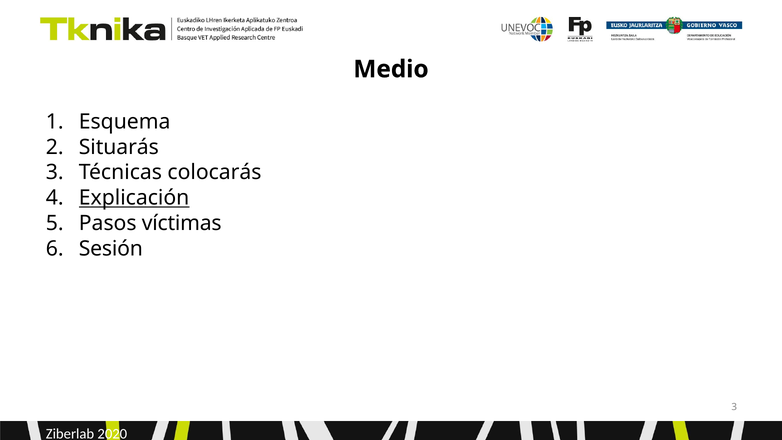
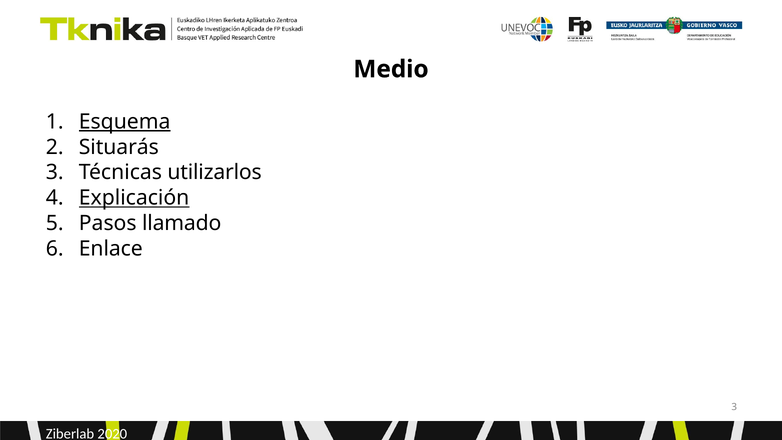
Esquema underline: none -> present (125, 122)
colocarás: colocarás -> utilizarlos (215, 172)
víctimas: víctimas -> llamado (182, 223)
Sesión: Sesión -> Enlace (111, 249)
